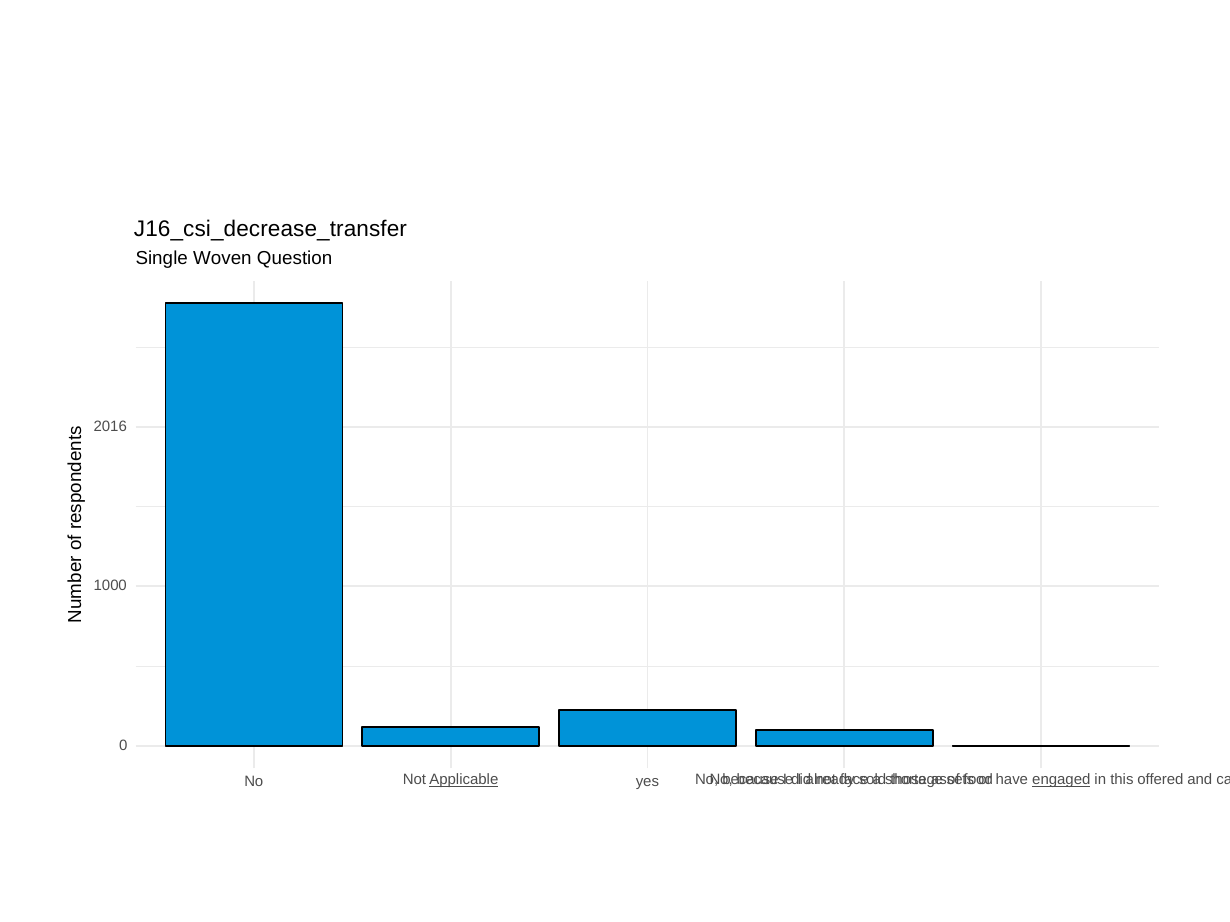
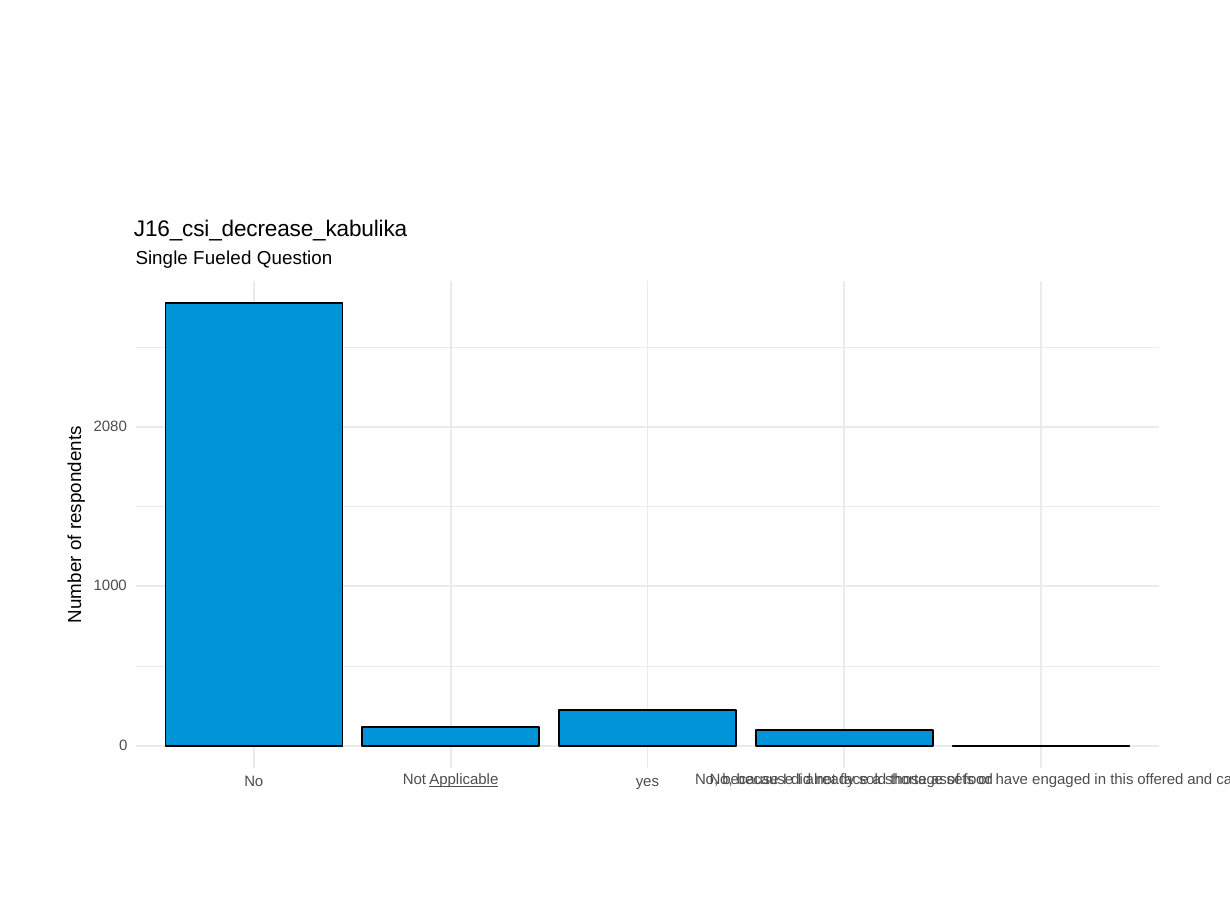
J16_csi_decrease_transfer: J16_csi_decrease_transfer -> J16_csi_decrease_kabulika (271, 230)
Woven: Woven -> Fueled (222, 258)
2016: 2016 -> 2080 (110, 427)
engaged underline: present -> none (1061, 780)
